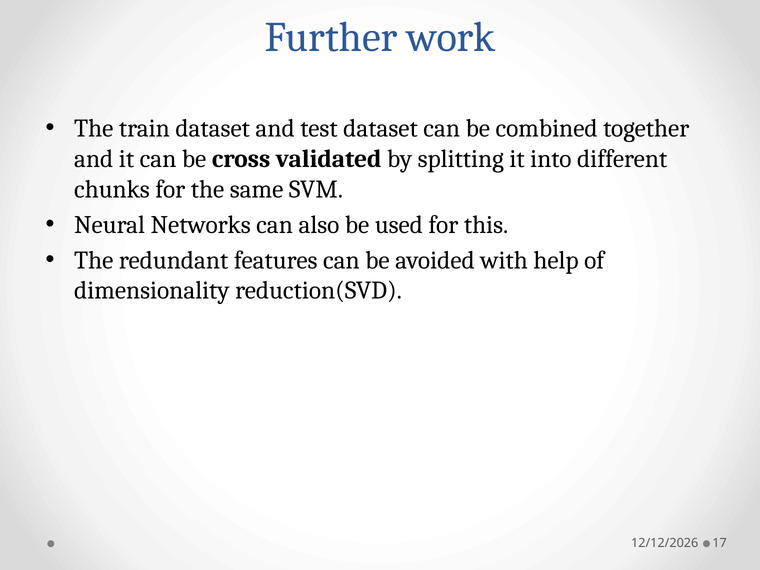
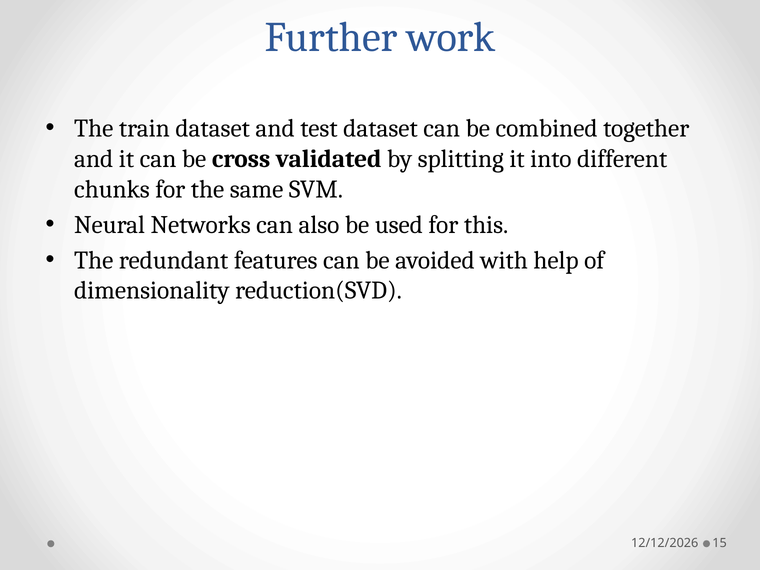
17: 17 -> 15 (720, 543)
